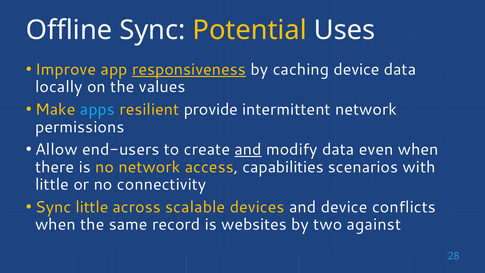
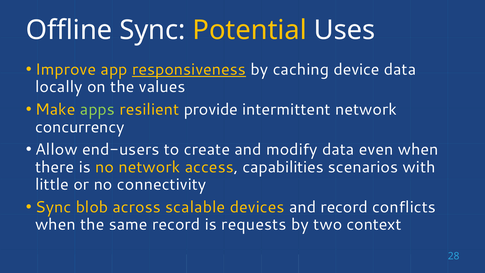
apps colour: light blue -> light green (97, 109)
permissions: permissions -> concurrency (80, 127)
and underline: present -> none (248, 149)
Sync little: little -> blob (92, 207)
and device: device -> record (344, 207)
websites: websites -> requests (254, 224)
against: against -> context (374, 224)
